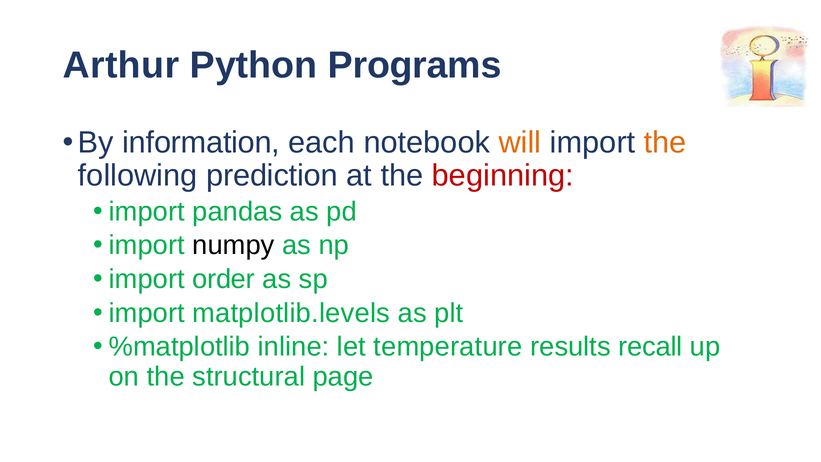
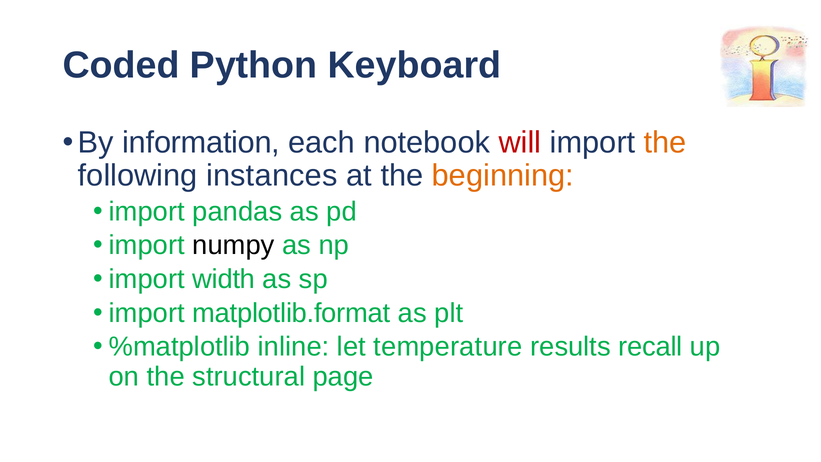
Arthur: Arthur -> Coded (121, 65)
Programs: Programs -> Keyboard (415, 65)
will colour: orange -> red (520, 142)
prediction: prediction -> instances (272, 176)
beginning colour: red -> orange (503, 176)
order: order -> width (224, 279)
matplotlib.levels: matplotlib.levels -> matplotlib.format (291, 313)
